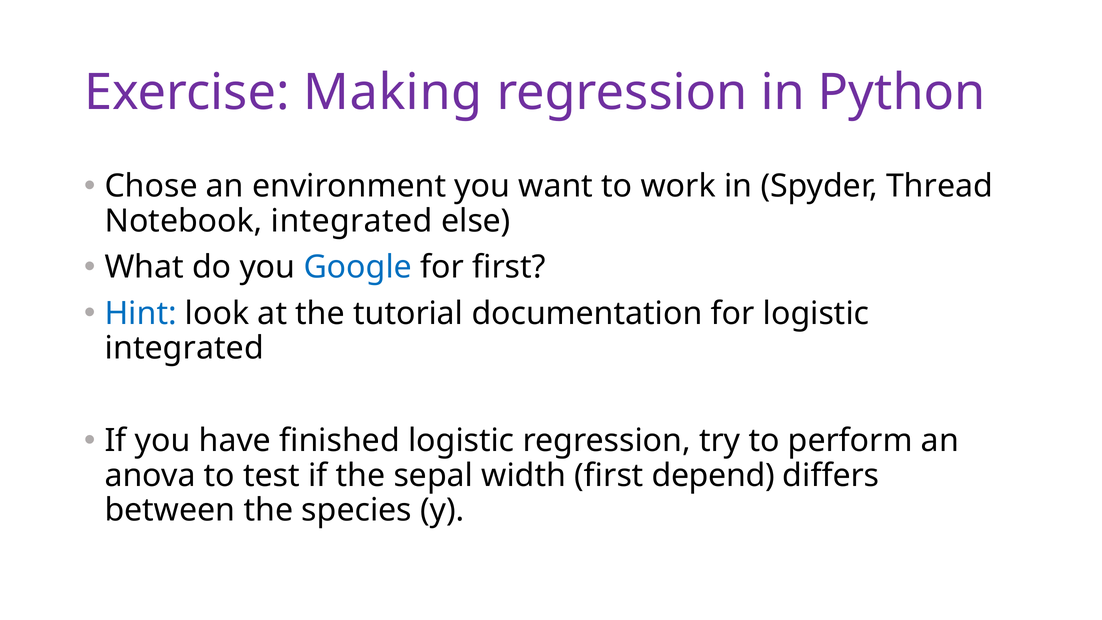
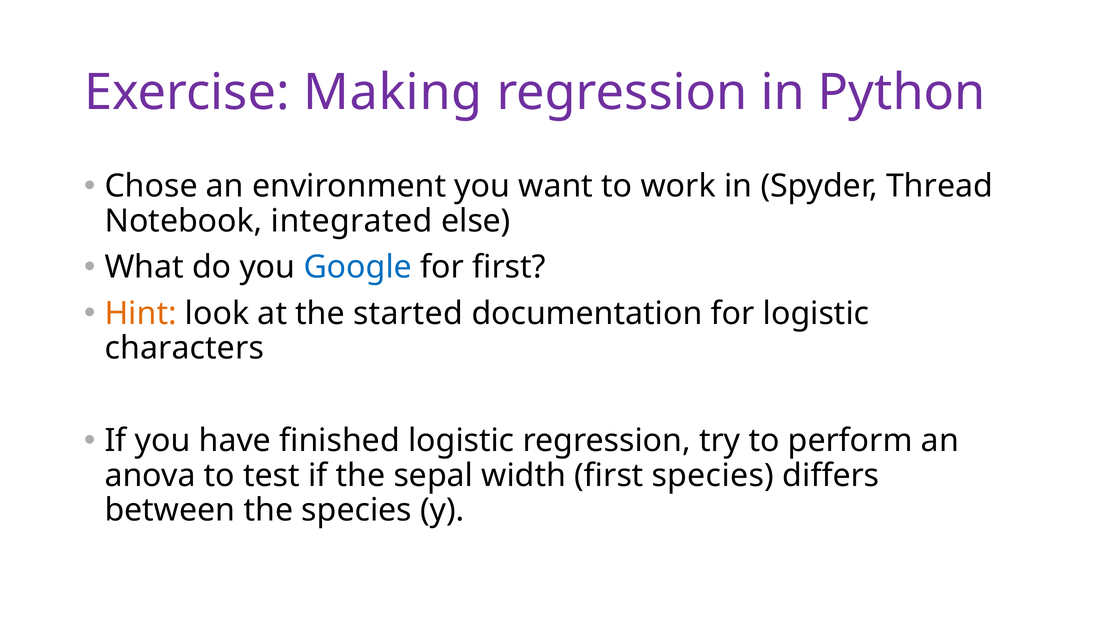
Hint colour: blue -> orange (141, 313)
tutorial: tutorial -> started (408, 313)
integrated: integrated -> characters (184, 348)
first depend: depend -> species (713, 475)
